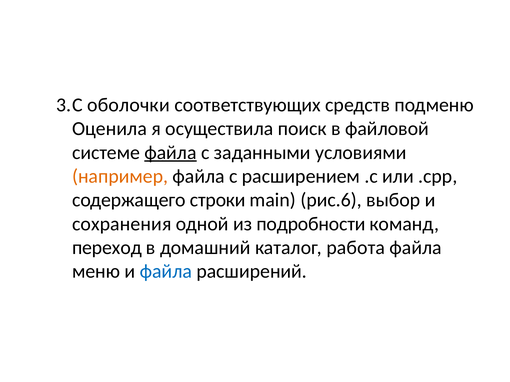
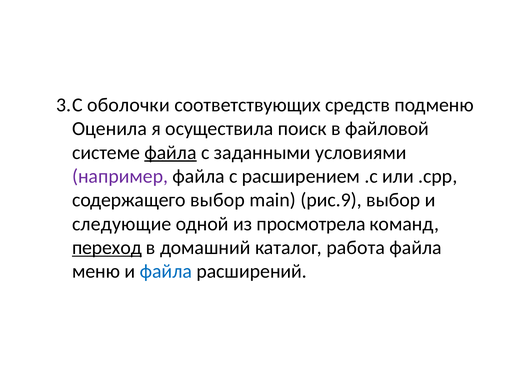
например colour: orange -> purple (120, 177)
содержащего строки: строки -> выбор (218, 200)
рис.6: рис.6 -> рис.9 (331, 200)
сохранения: сохранения -> следующие (122, 224)
подробности: подробности -> просмотрела (311, 224)
переход underline: none -> present (107, 248)
